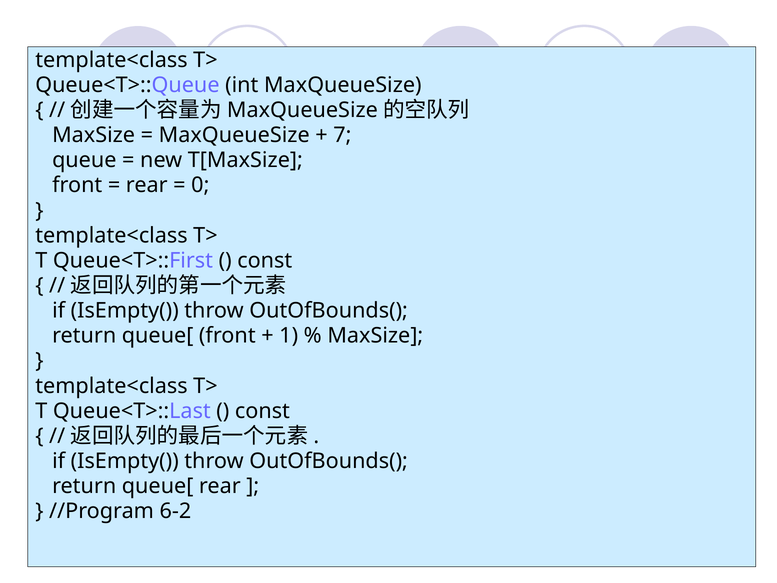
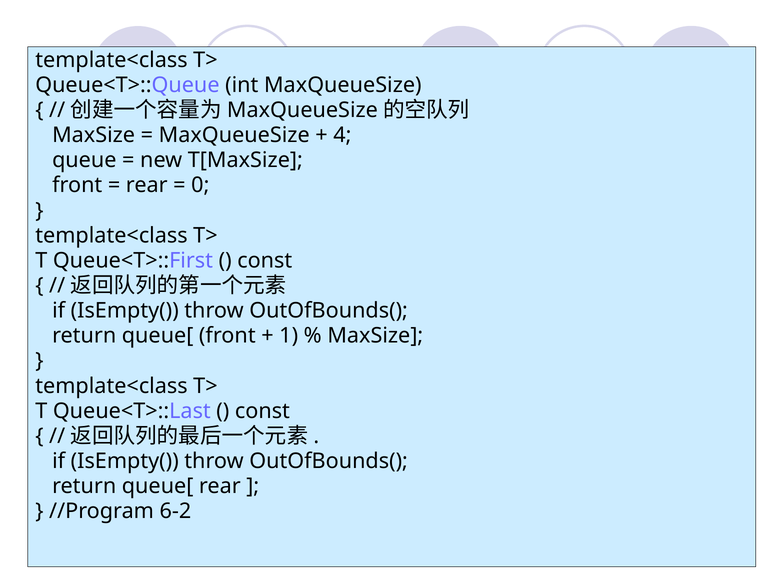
7: 7 -> 4 (342, 135)
